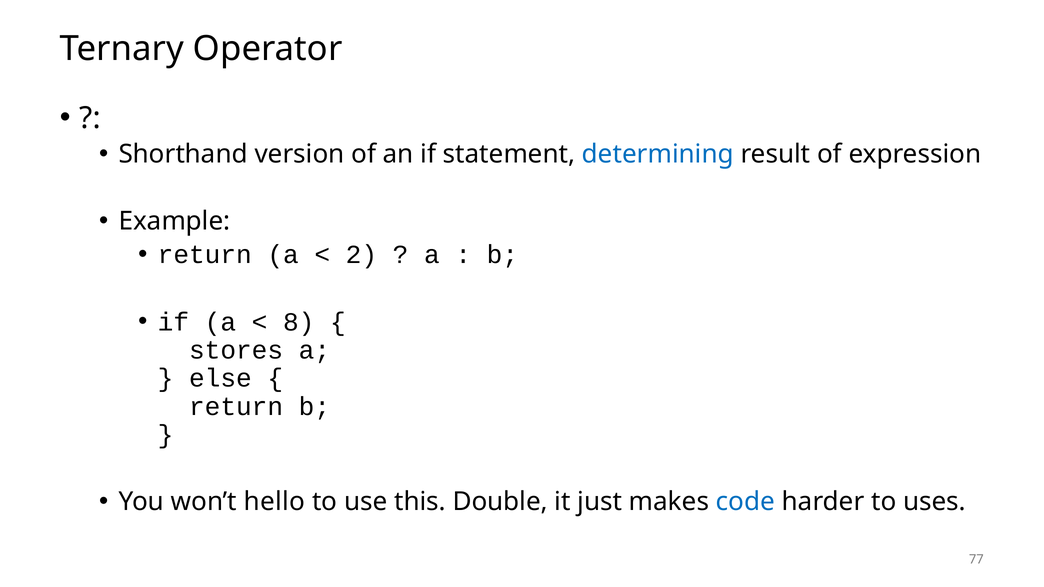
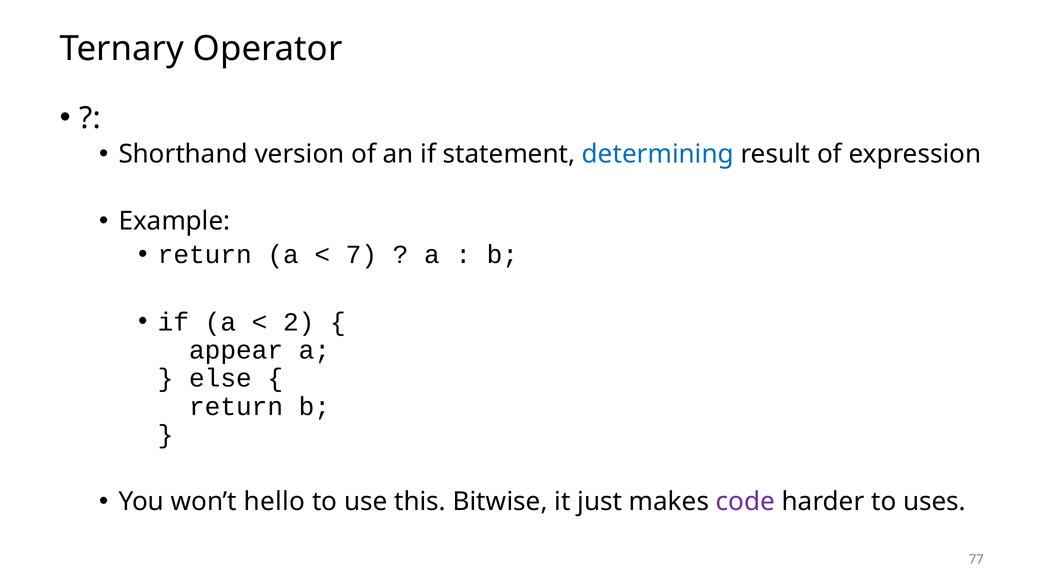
2: 2 -> 7 (361, 255)
8: 8 -> 2 (299, 322)
stores: stores -> appear (236, 350)
Double: Double -> Bitwise (500, 502)
code colour: blue -> purple (745, 502)
